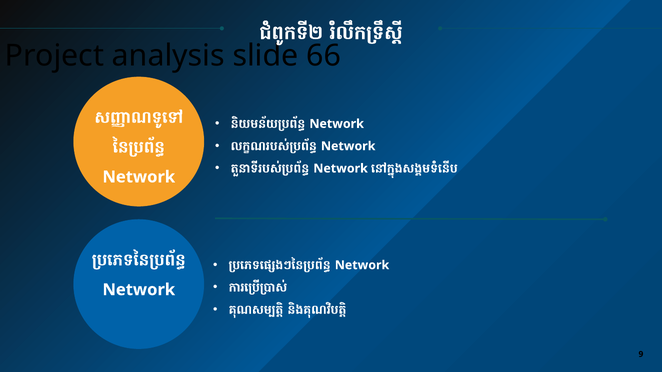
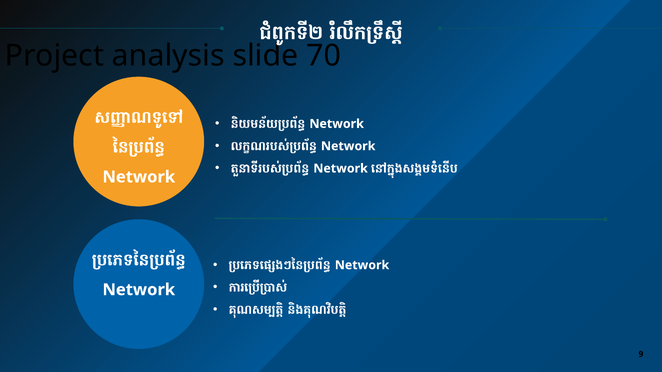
66: 66 -> 70 (324, 56)
